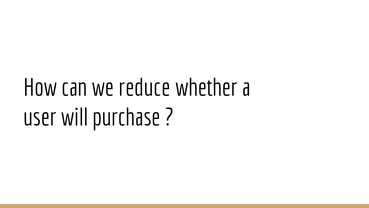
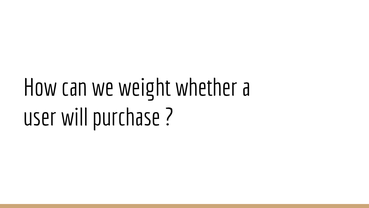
reduce: reduce -> weight (145, 88)
